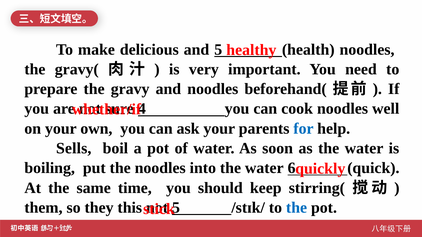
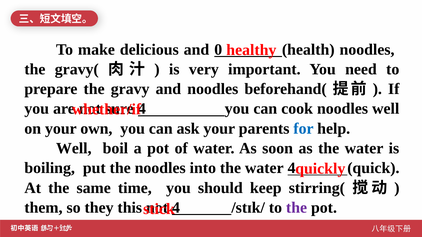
and 5: 5 -> 0 (218, 50)
Sells: Sells -> Well (74, 149)
water 6: 6 -> 4 (292, 168)
5: 5 -> 4 (176, 208)
the colour: blue -> purple (297, 208)
